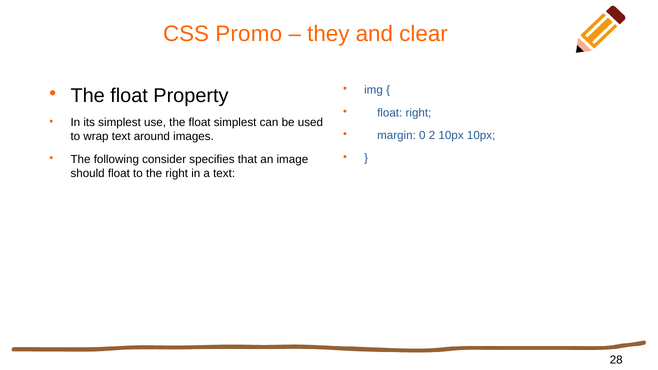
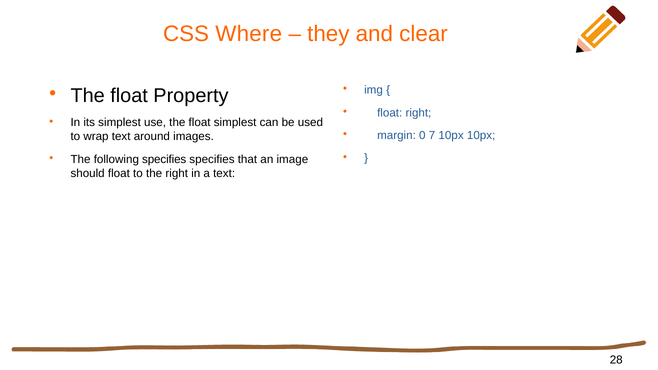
Promo: Promo -> Where (249, 34)
2: 2 -> 7 (432, 135)
following consider: consider -> specifies (164, 159)
